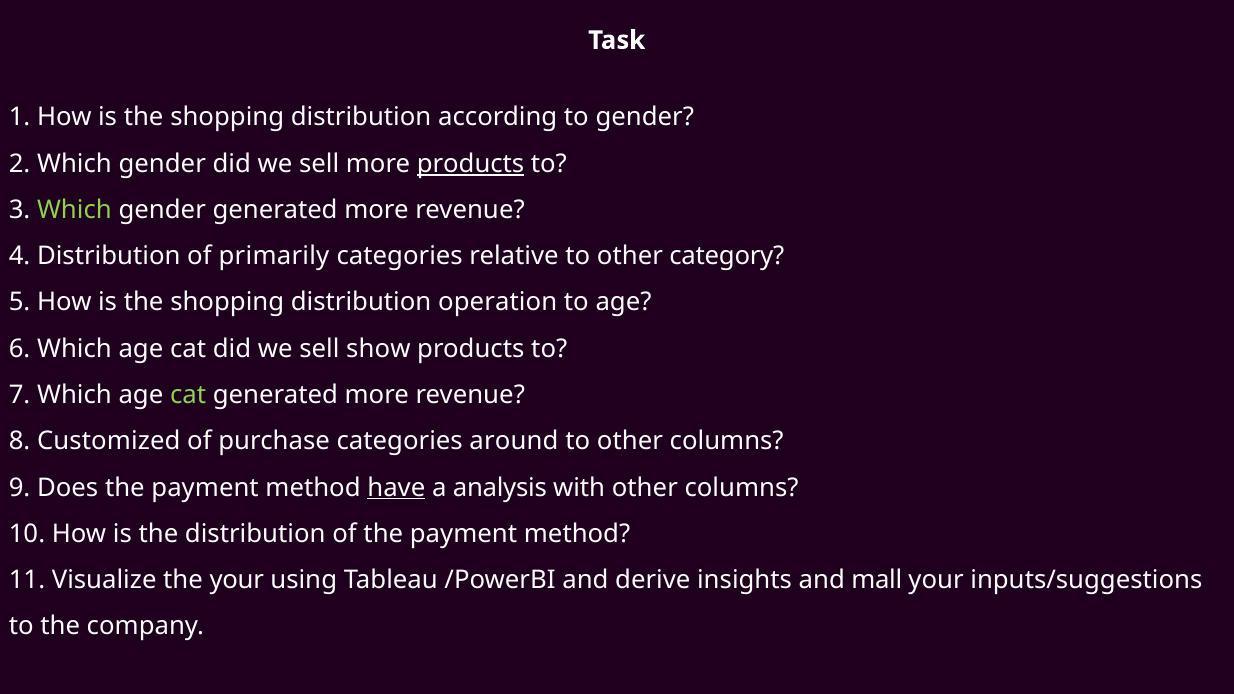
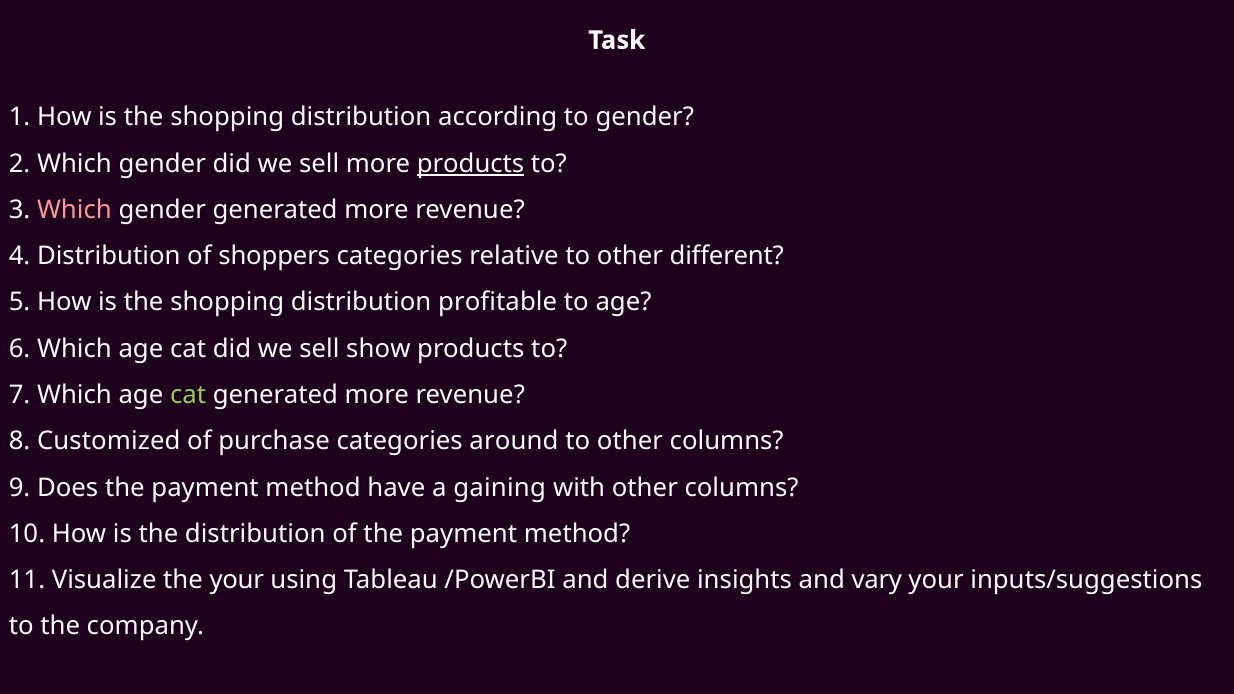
Which colour: light green -> pink (74, 210)
primarily: primarily -> shoppers (274, 256)
category: category -> different (727, 256)
operation: operation -> profitable (498, 303)
have underline: present -> none (396, 488)
analysis: analysis -> gaining (500, 488)
mall: mall -> vary (877, 580)
